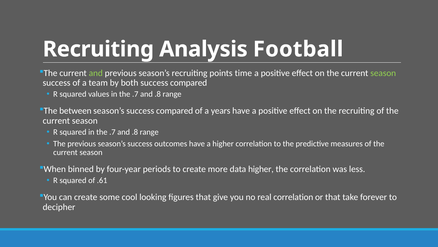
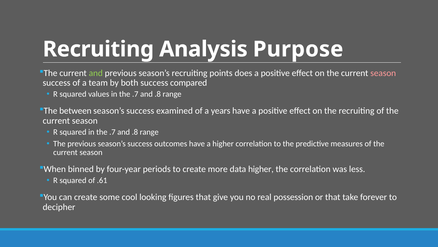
Football: Football -> Purpose (298, 49)
time: time -> does (243, 73)
season colour: light green -> pink (383, 73)
season’s success compared: compared -> examined (175, 111)
real correlation: correlation -> possession (293, 197)
